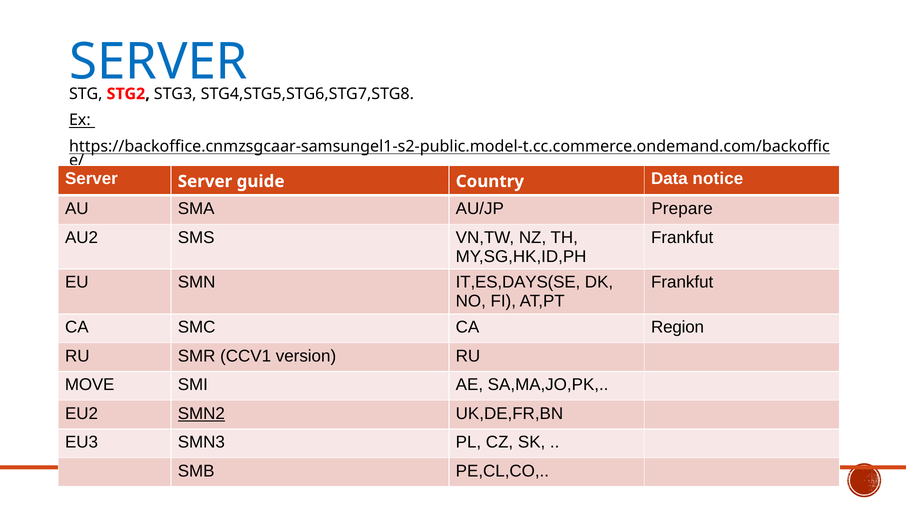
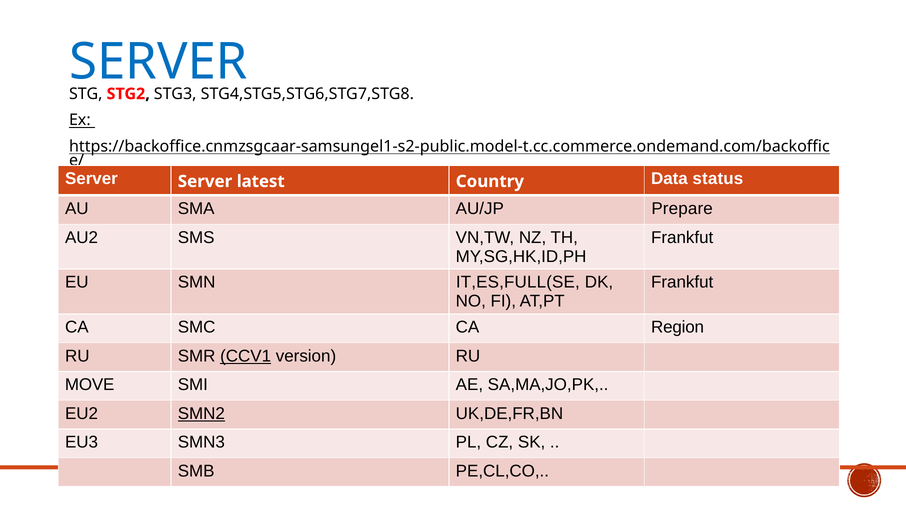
guide: guide -> latest (261, 181)
notice: notice -> status (718, 179)
IT,ES,DAYS(SE: IT,ES,DAYS(SE -> IT,ES,FULL(SE (518, 282)
CCV1 underline: none -> present (246, 356)
